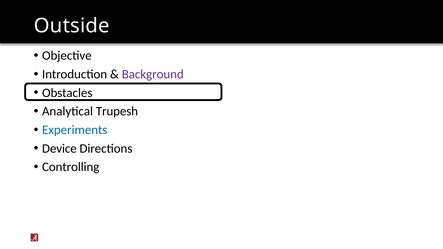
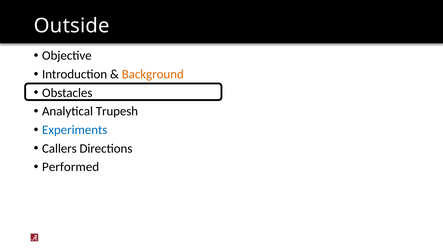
Background colour: purple -> orange (153, 74)
Device: Device -> Callers (59, 149)
Controlling: Controlling -> Performed (71, 167)
